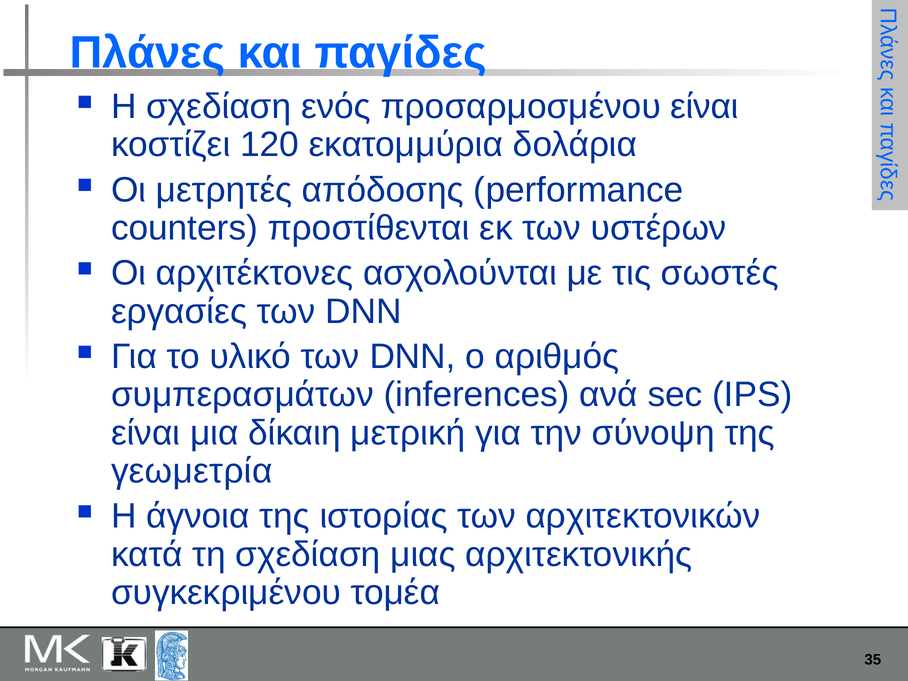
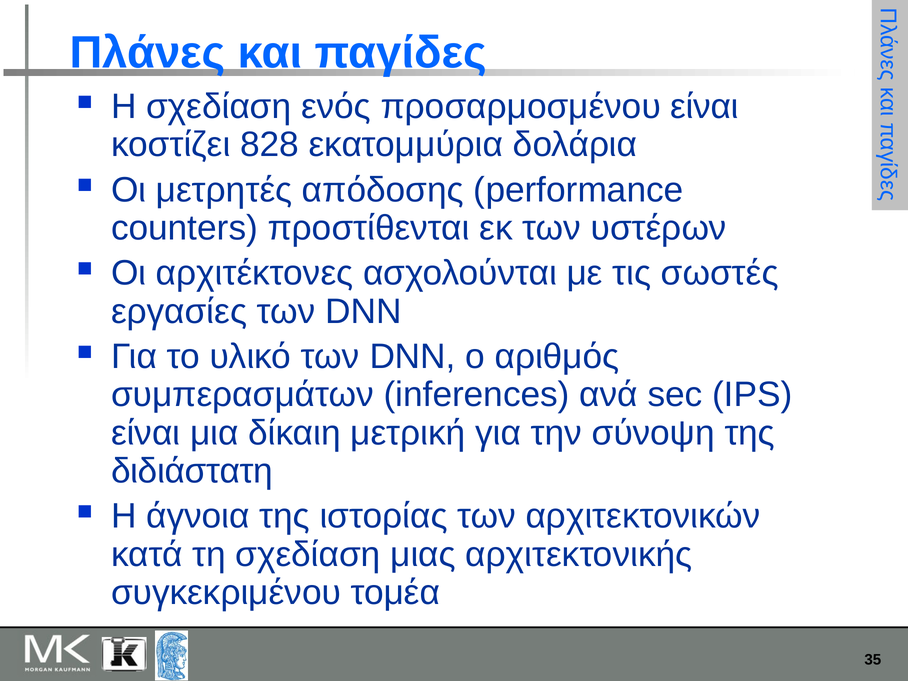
120: 120 -> 828 (270, 145)
γεωμετρία: γεωμετρία -> διδιάστατη (192, 471)
